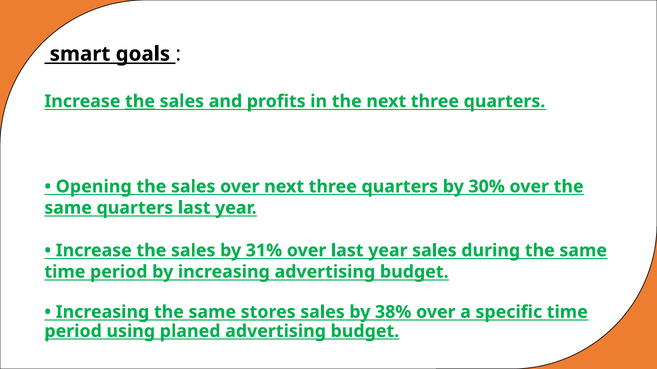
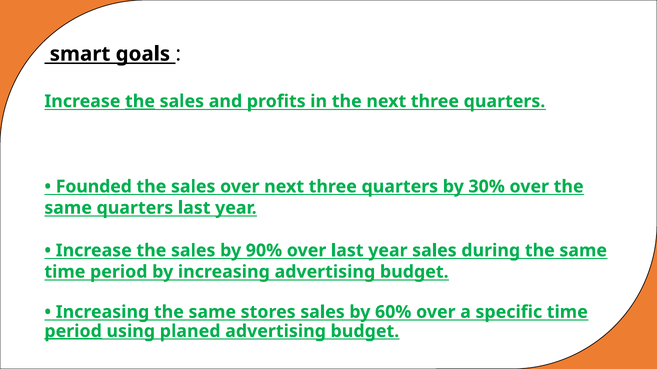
Opening: Opening -> Founded (94, 187)
31%: 31% -> 90% (264, 251)
38%: 38% -> 60% (393, 312)
period underline: none -> present (73, 332)
